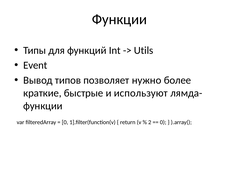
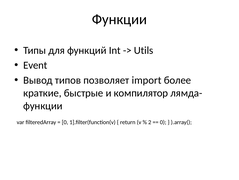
нужно: нужно -> import (147, 80)
используют: используют -> компилятор (141, 93)
